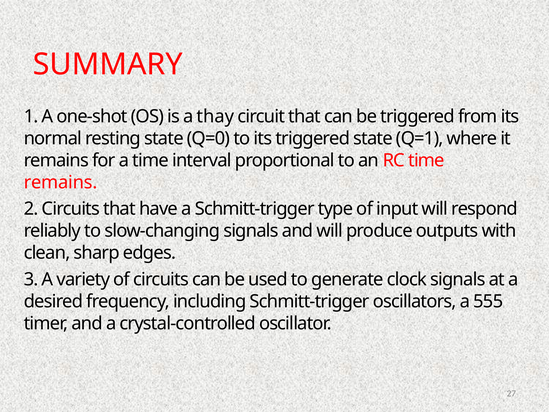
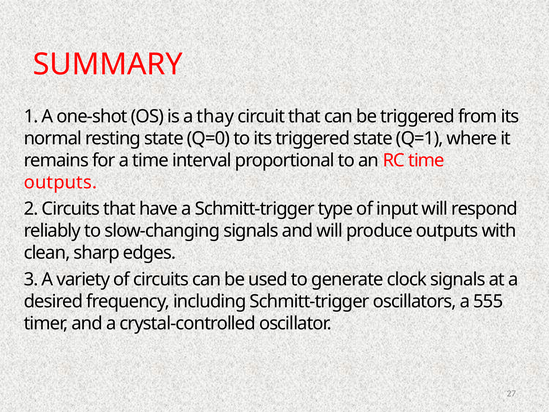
remains: remains -> outputs (60, 182)
